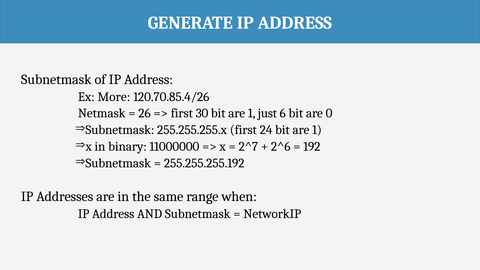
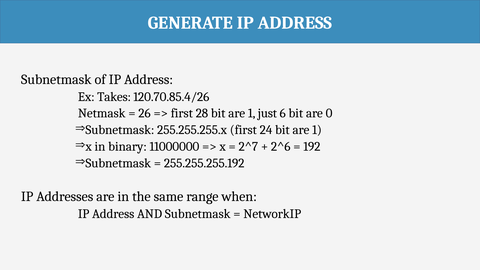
More: More -> Takes (114, 97)
30: 30 -> 28 (202, 113)
